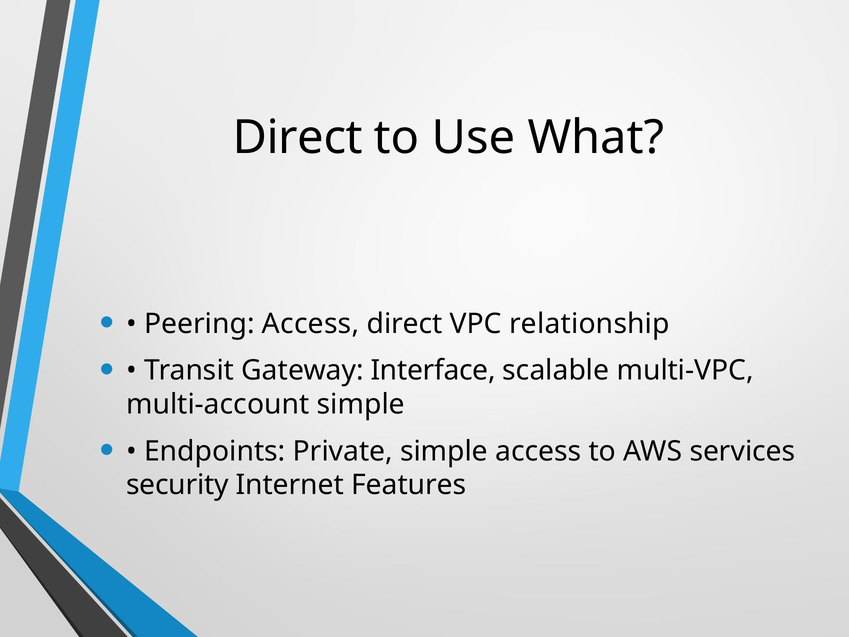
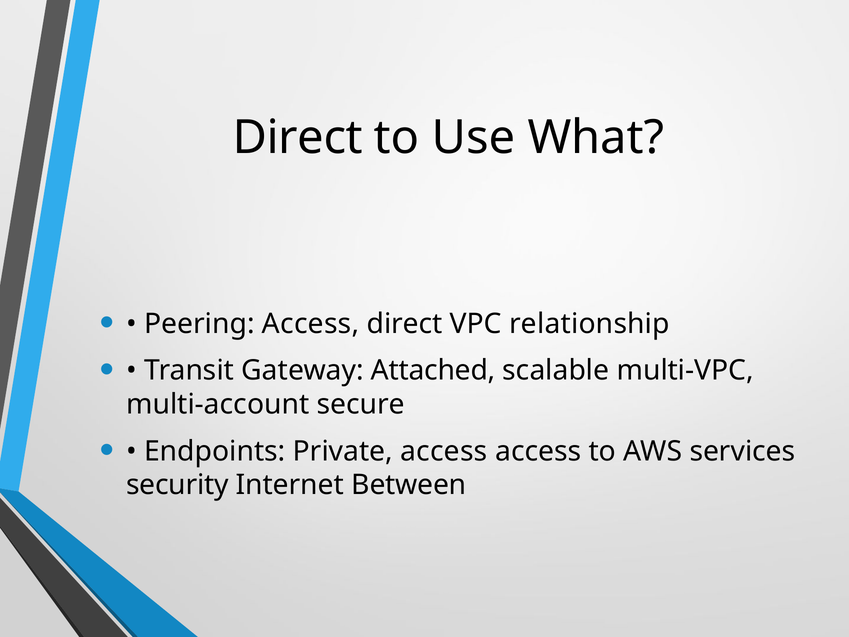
Interface: Interface -> Attached (433, 370)
multi-account simple: simple -> secure (361, 404)
Private simple: simple -> access (444, 451)
Features: Features -> Between (409, 485)
